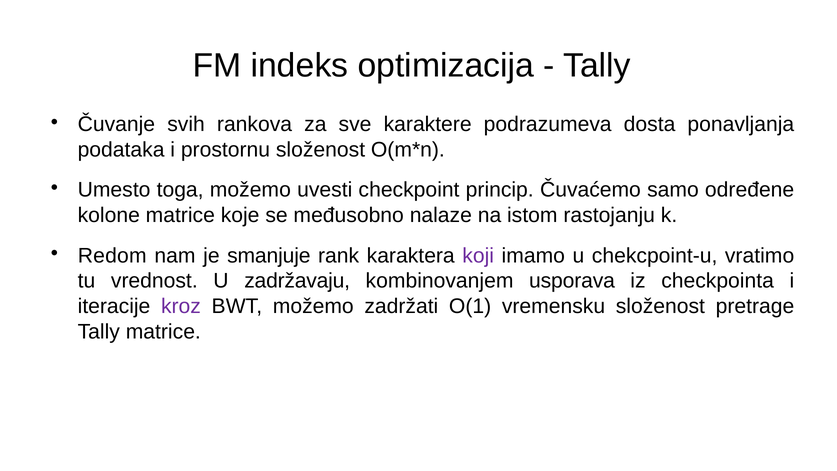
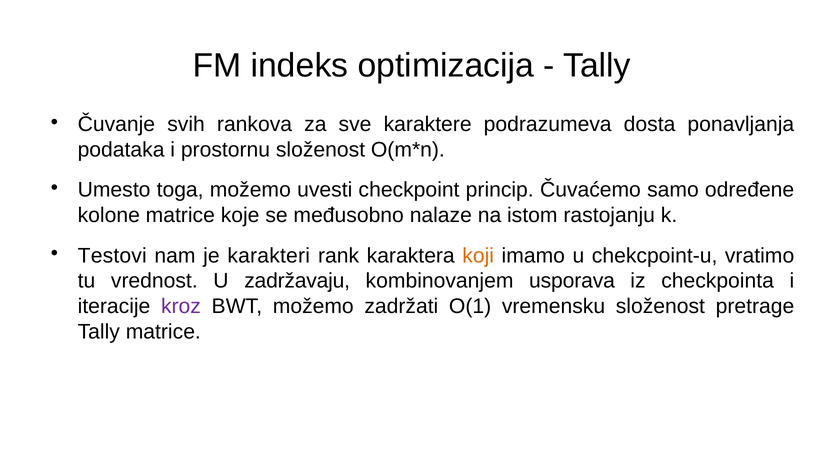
Redom: Redom -> Testovi (112, 256)
smanjuje: smanjuje -> karakteri (269, 256)
koji colour: purple -> orange (478, 256)
